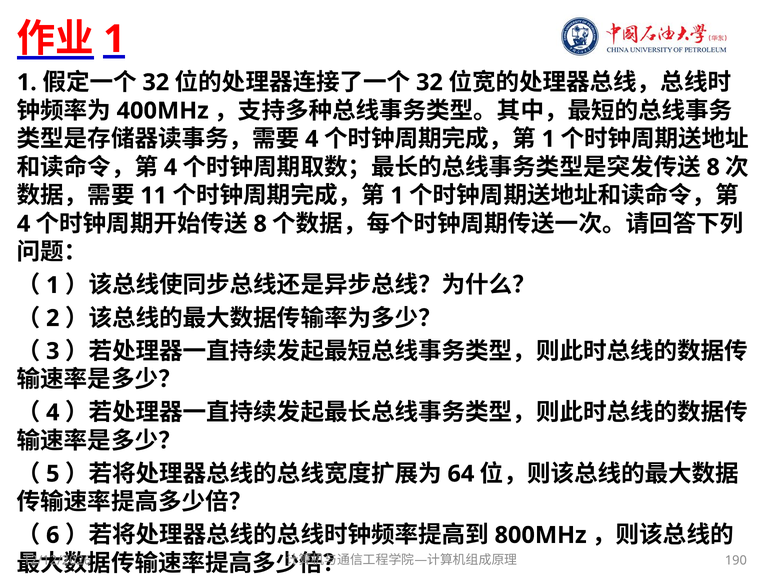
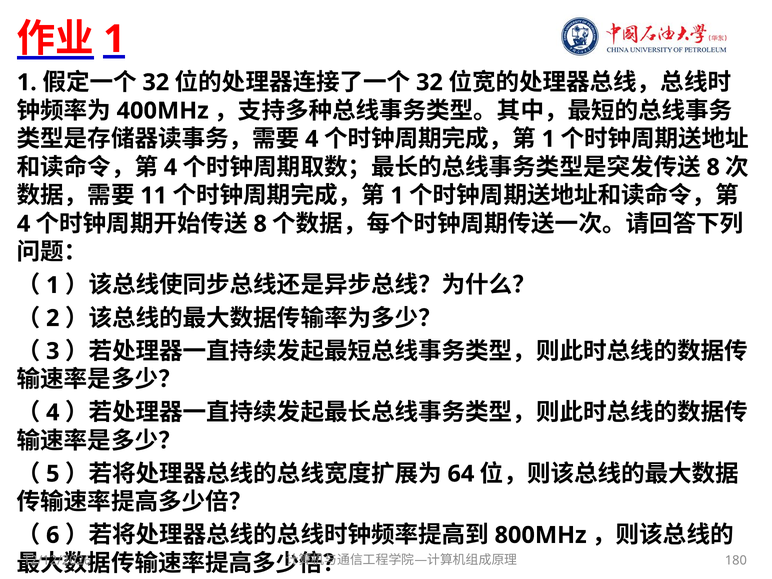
190: 190 -> 180 (736, 560)
